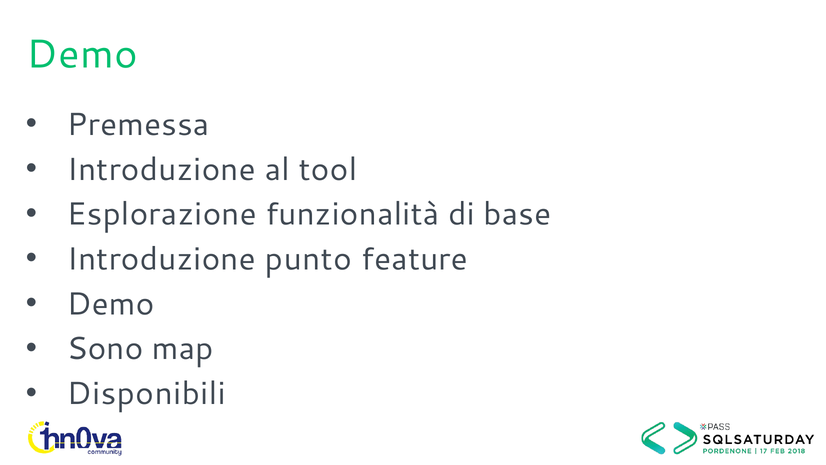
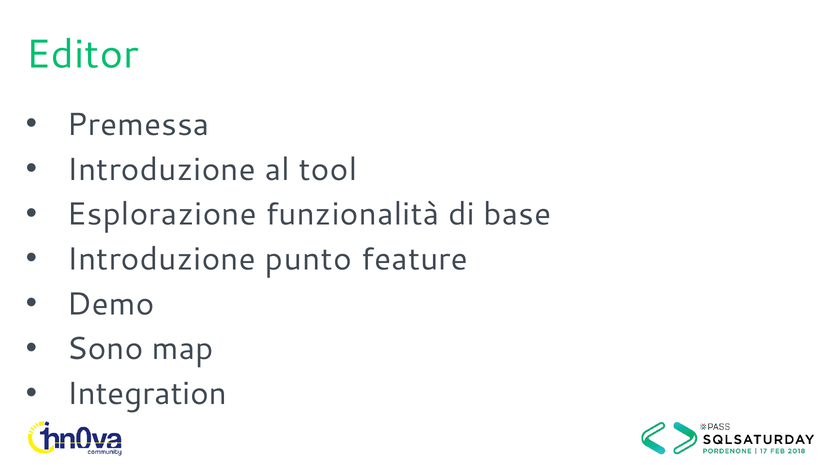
Demo: Demo -> Editor (82, 54)
Disponibili: Disponibili -> Integration (147, 393)
